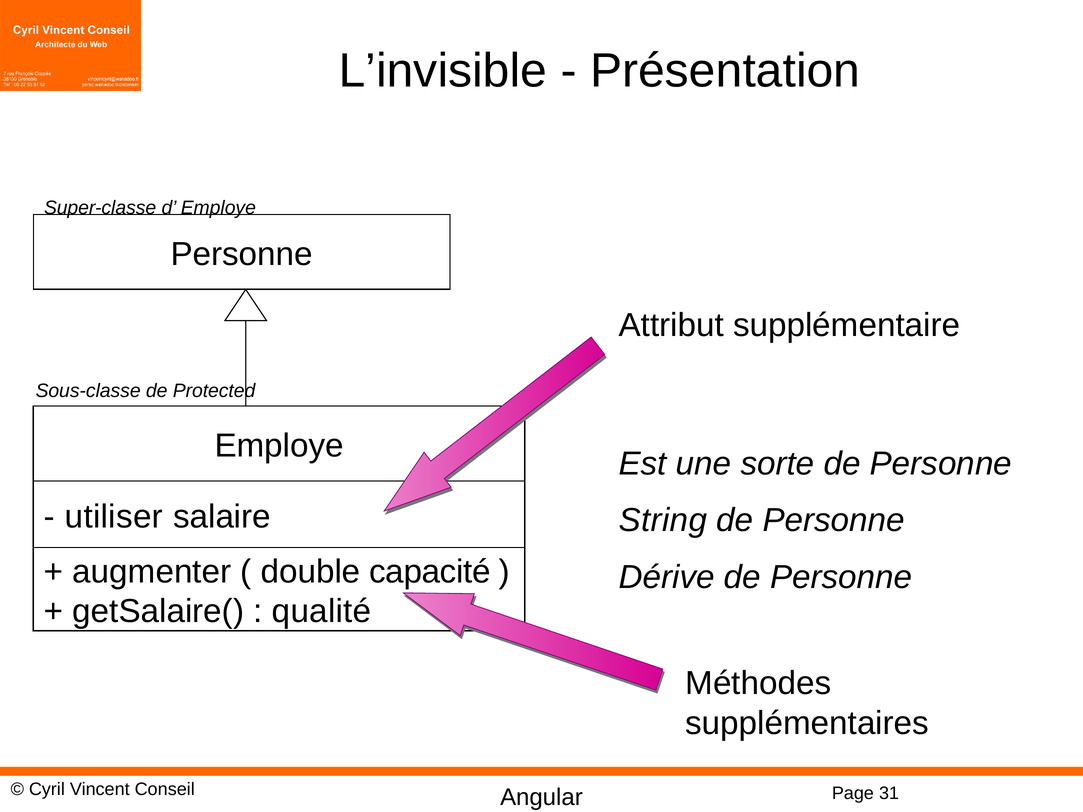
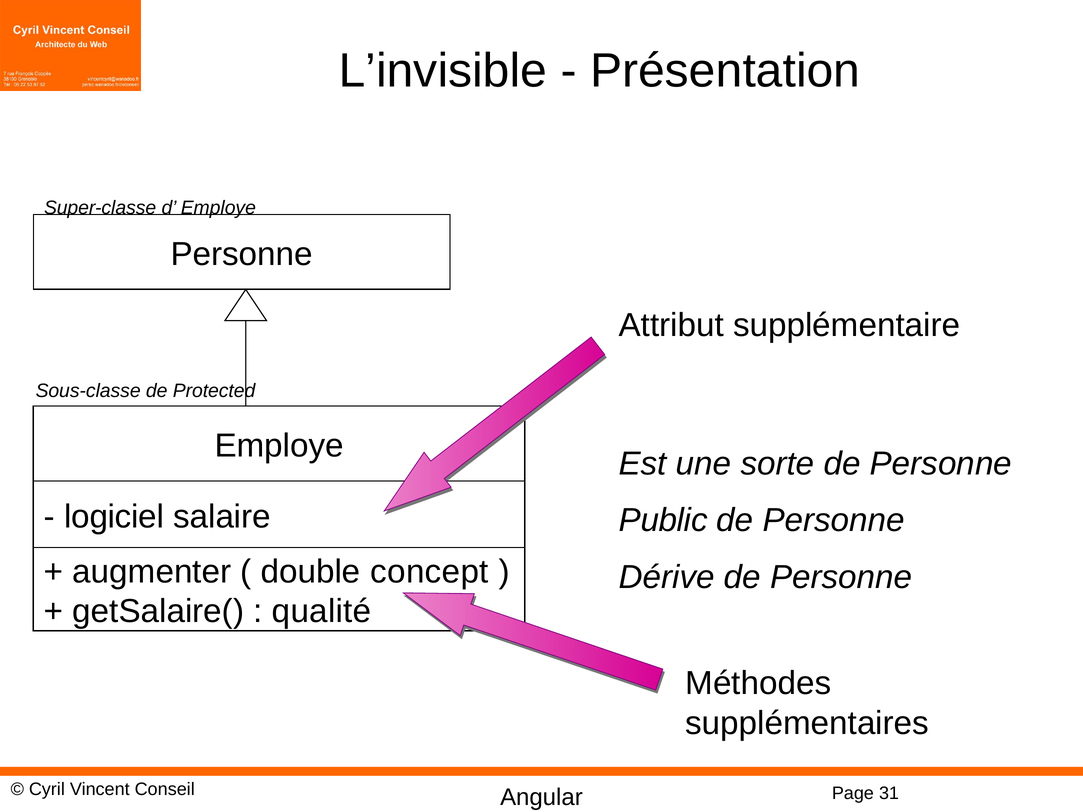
utiliser: utiliser -> logiciel (114, 517)
String: String -> Public (663, 521)
capacité: capacité -> concept (429, 572)
